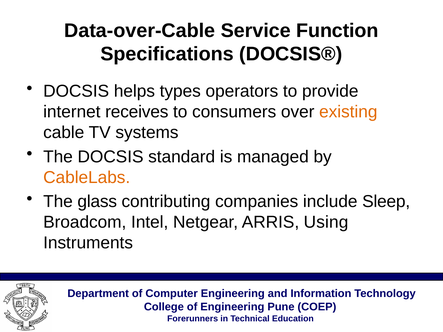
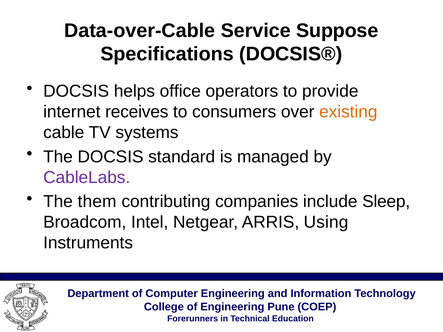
Function: Function -> Suppose (337, 31)
types: types -> office (180, 91)
CableLabs colour: orange -> purple (87, 177)
glass: glass -> them (97, 202)
